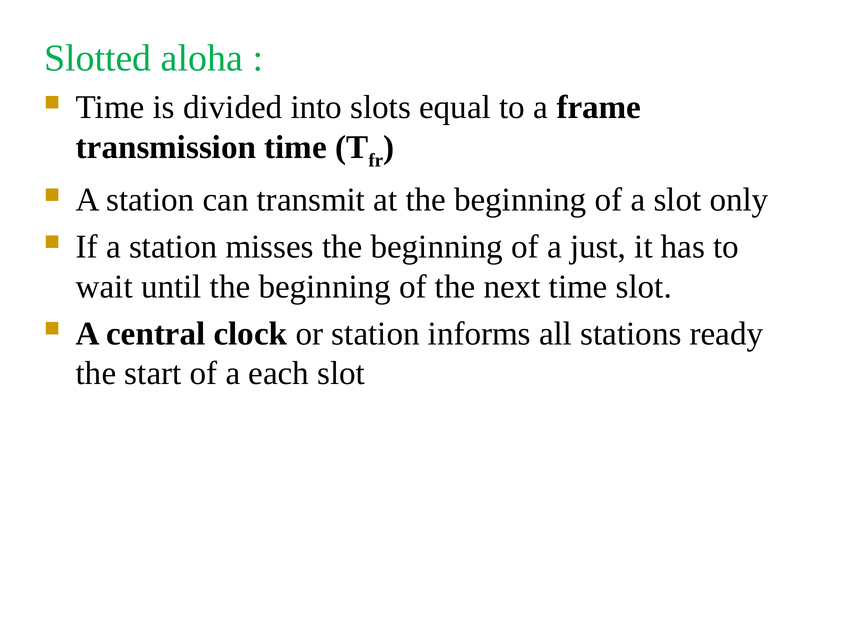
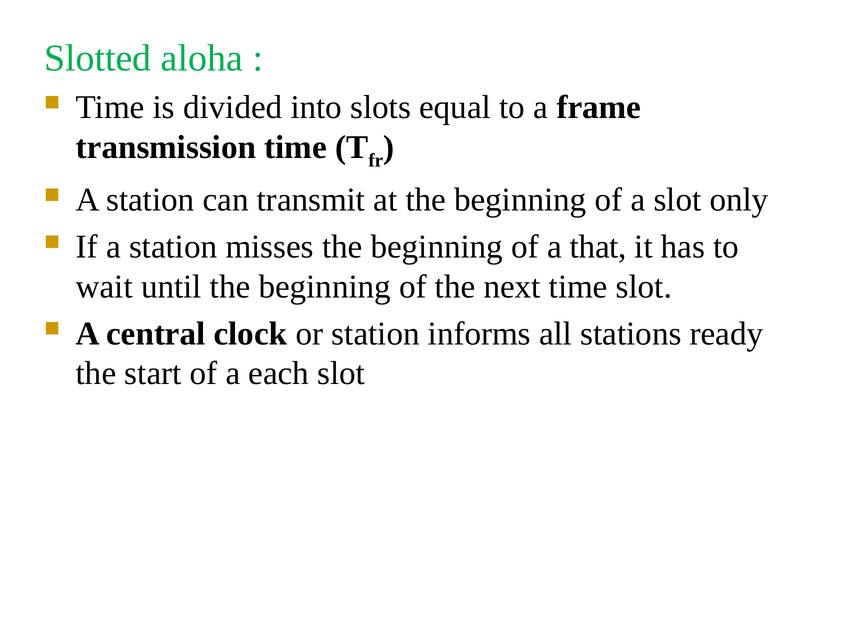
just: just -> that (598, 247)
